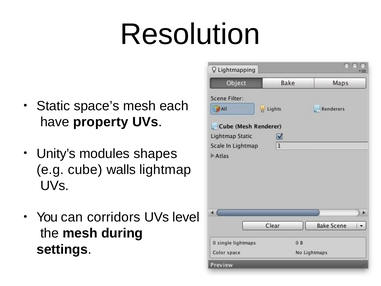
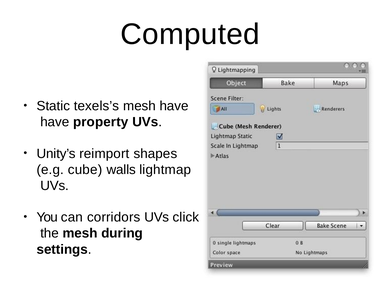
Resolution: Resolution -> Computed (190, 34)
space’s: space’s -> texels’s (96, 106)
mesh each: each -> have (174, 106)
modules: modules -> reimport (104, 153)
level: level -> click (186, 217)
